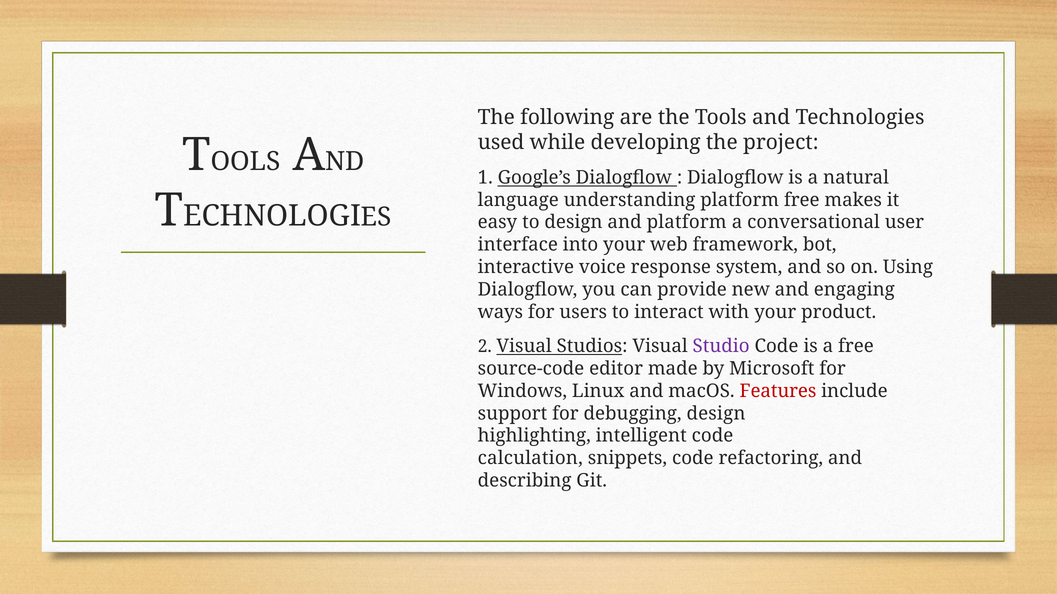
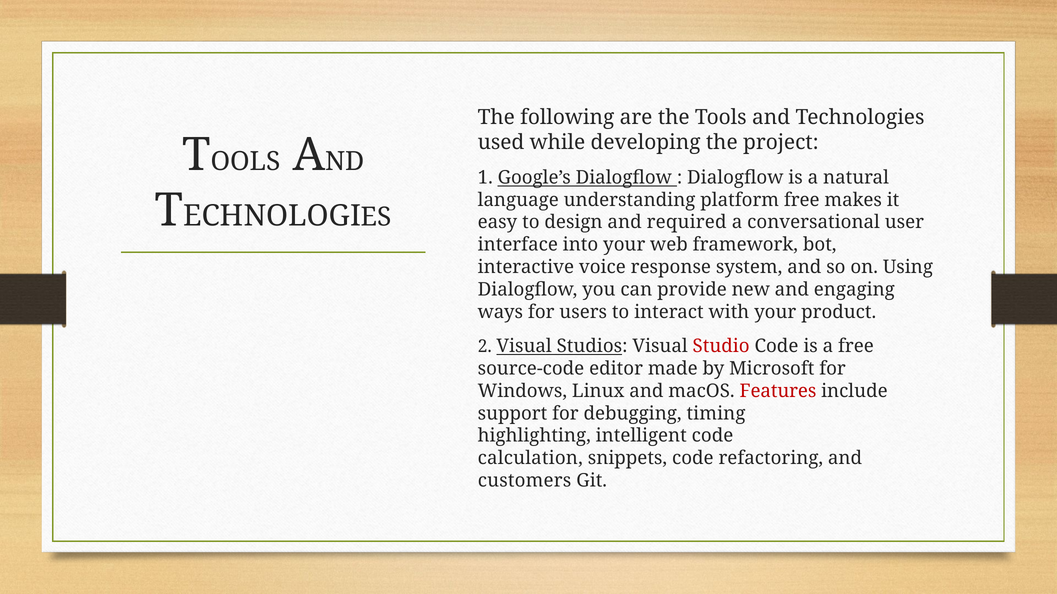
and platform: platform -> required (687, 223)
Studio colour: purple -> red (721, 346)
debugging design: design -> timing (716, 414)
describing: describing -> customers (525, 481)
